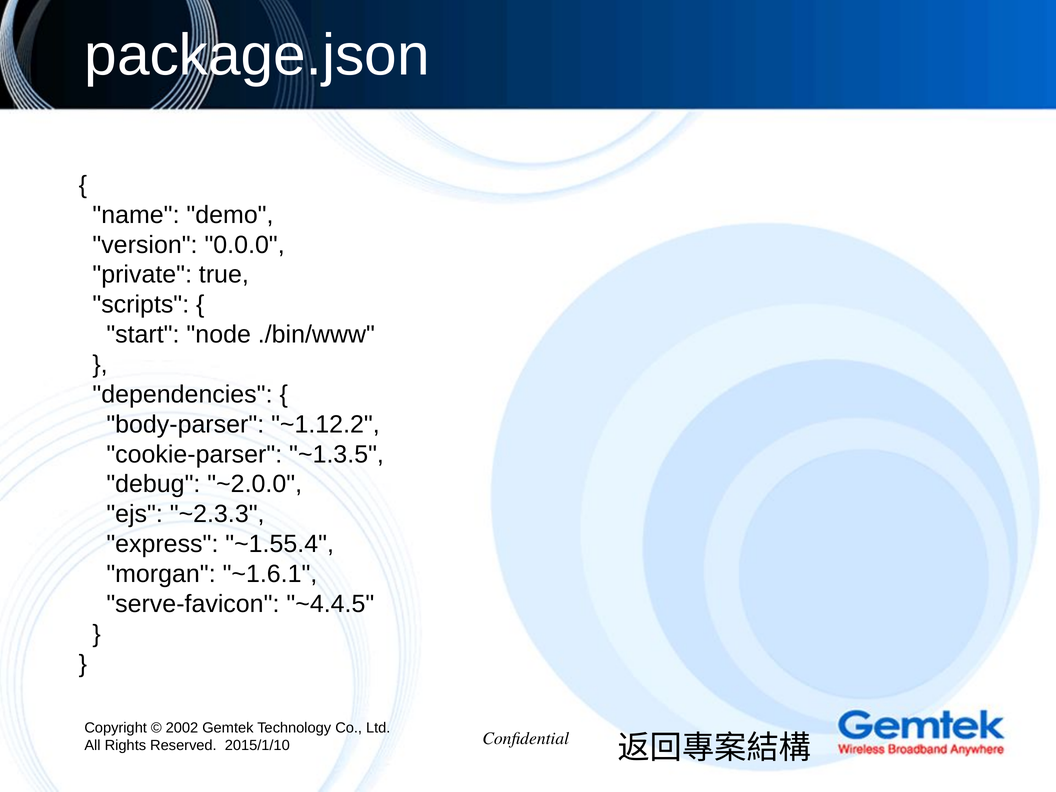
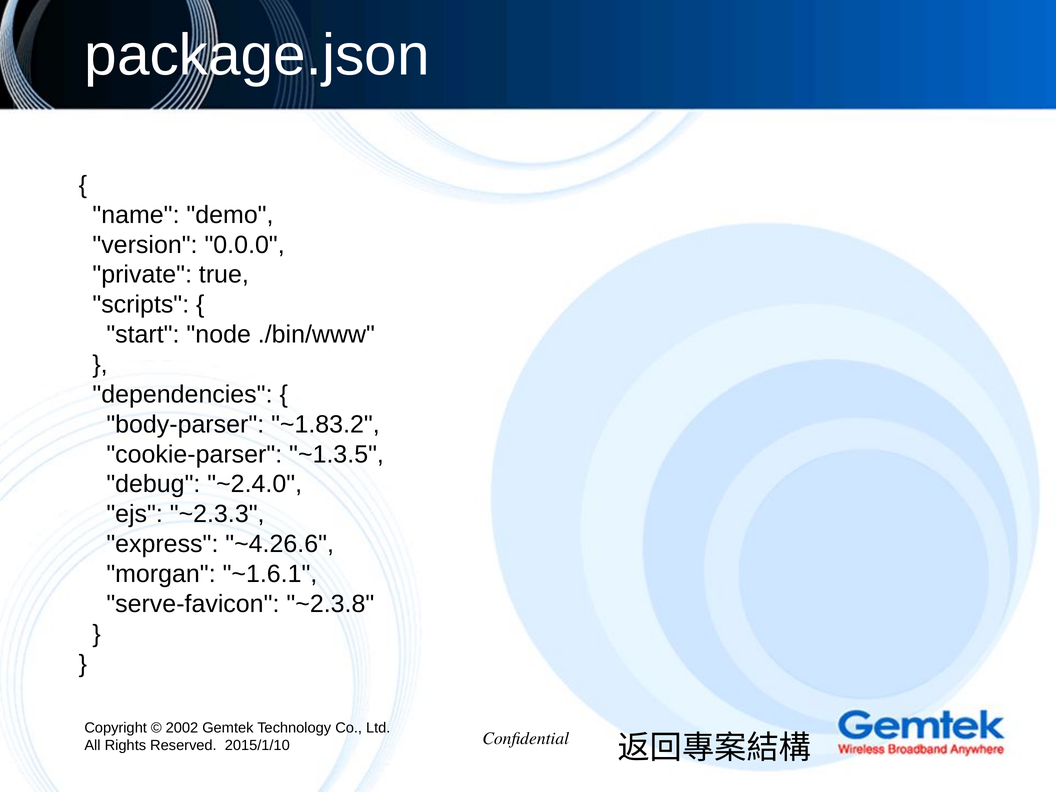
~1.12.2: ~1.12.2 -> ~1.83.2 (325, 424)
~2.0.0: ~2.0.0 -> ~2.4.0 (255, 484)
~1.55.4: ~1.55.4 -> ~4.26.6 (280, 544)
~4.4.5: ~4.4.5 -> ~2.3.8 (330, 604)
